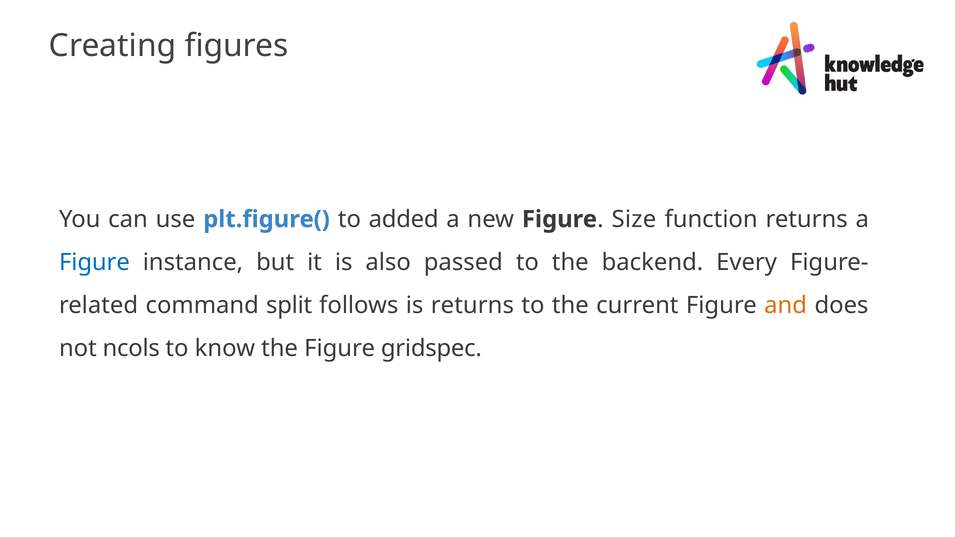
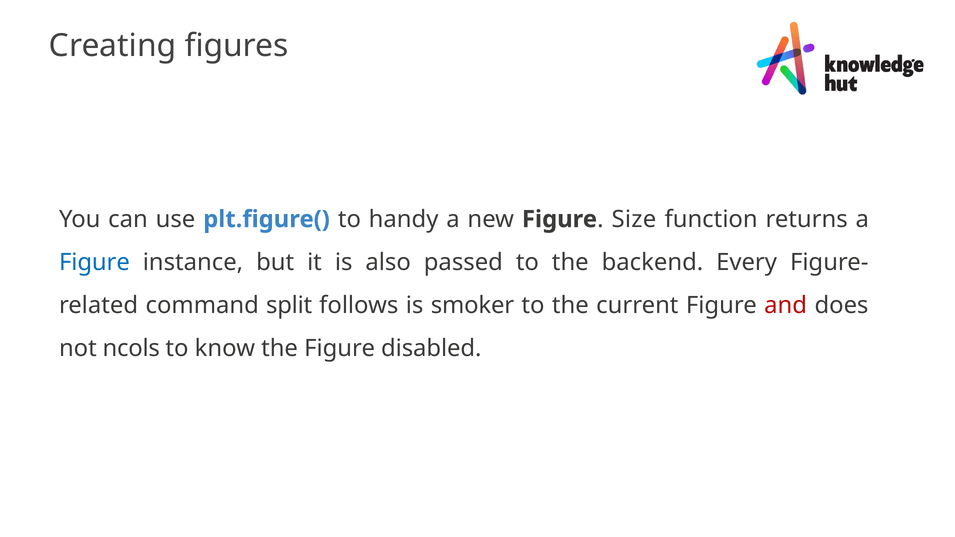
added: added -> handy (404, 219)
is returns: returns -> smoker (472, 305)
and colour: orange -> red (786, 305)
gridspec: gridspec -> disabled (431, 348)
